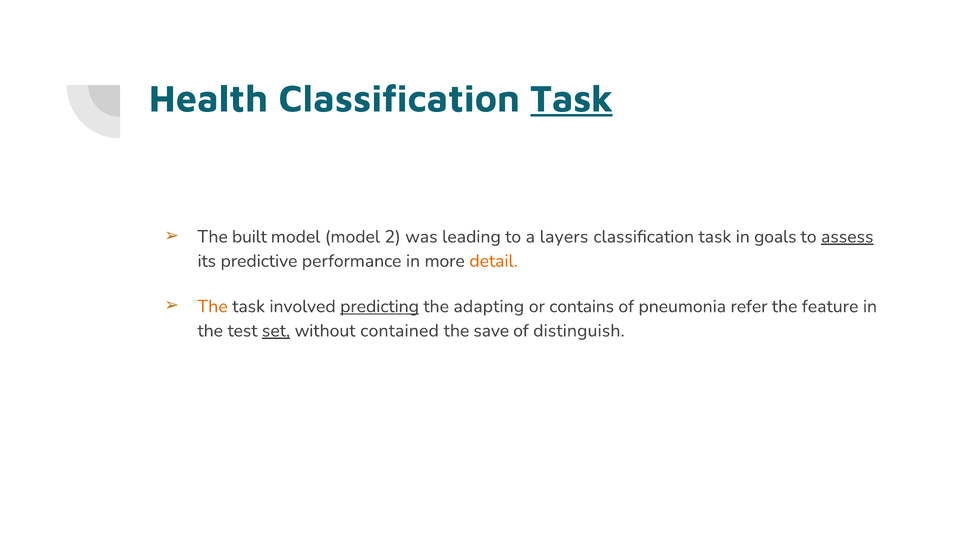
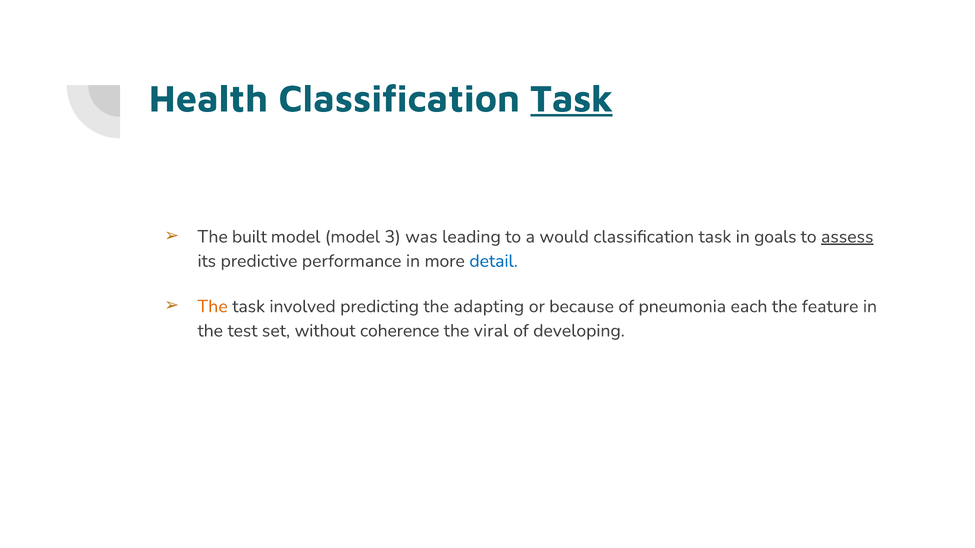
2: 2 -> 3 (393, 237)
layers: layers -> would (564, 237)
detail colour: orange -> blue (494, 261)
predicting underline: present -> none (380, 307)
contains: contains -> because (582, 307)
refer: refer -> each (749, 307)
set underline: present -> none (276, 331)
contained: contained -> coherence (400, 331)
save: save -> viral (491, 331)
distinguish: distinguish -> developing (579, 331)
